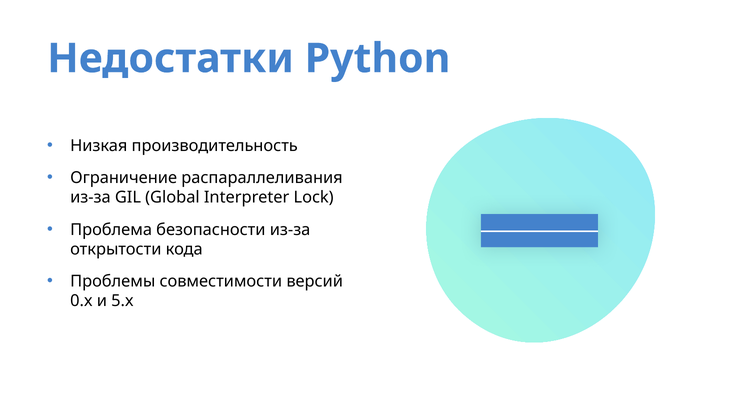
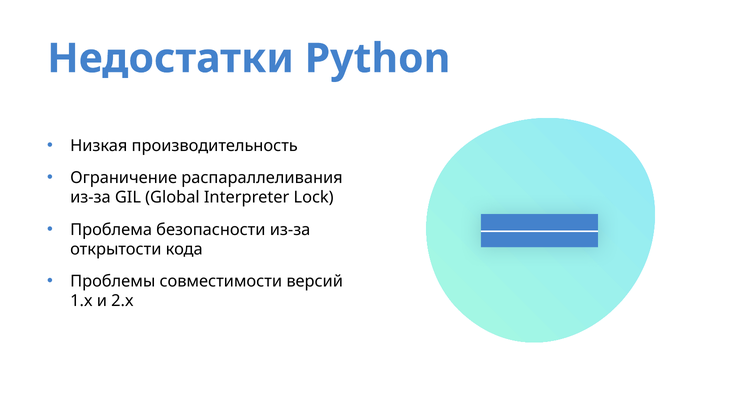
0.x: 0.x -> 1.x (81, 301)
5.x: 5.x -> 2.x (122, 301)
